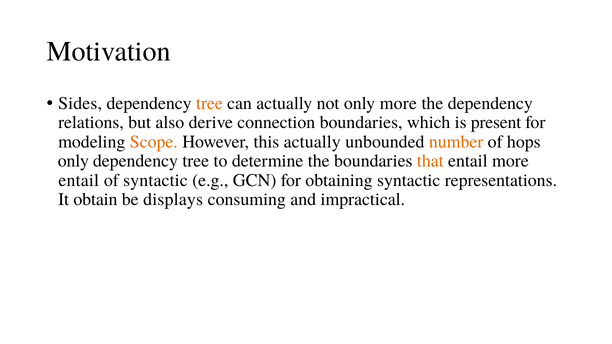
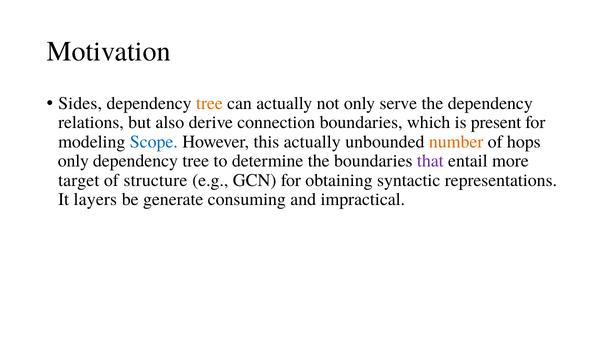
only more: more -> serve (398, 103)
Scope colour: orange -> blue (154, 142)
that colour: orange -> purple (430, 161)
entail: entail -> target (79, 180)
of syntactic: syntactic -> structure (155, 180)
obtain: obtain -> layers (95, 200)
displays: displays -> generate (173, 200)
